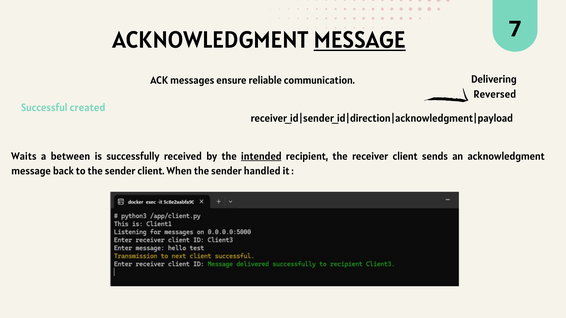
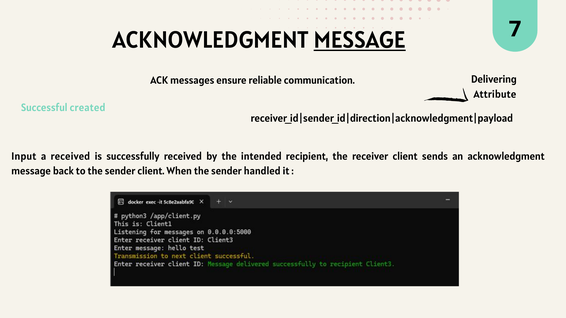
Reversed: Reversed -> Attribute (495, 94)
Waits: Waits -> Input (24, 156)
a between: between -> received (70, 156)
intended underline: present -> none (261, 156)
